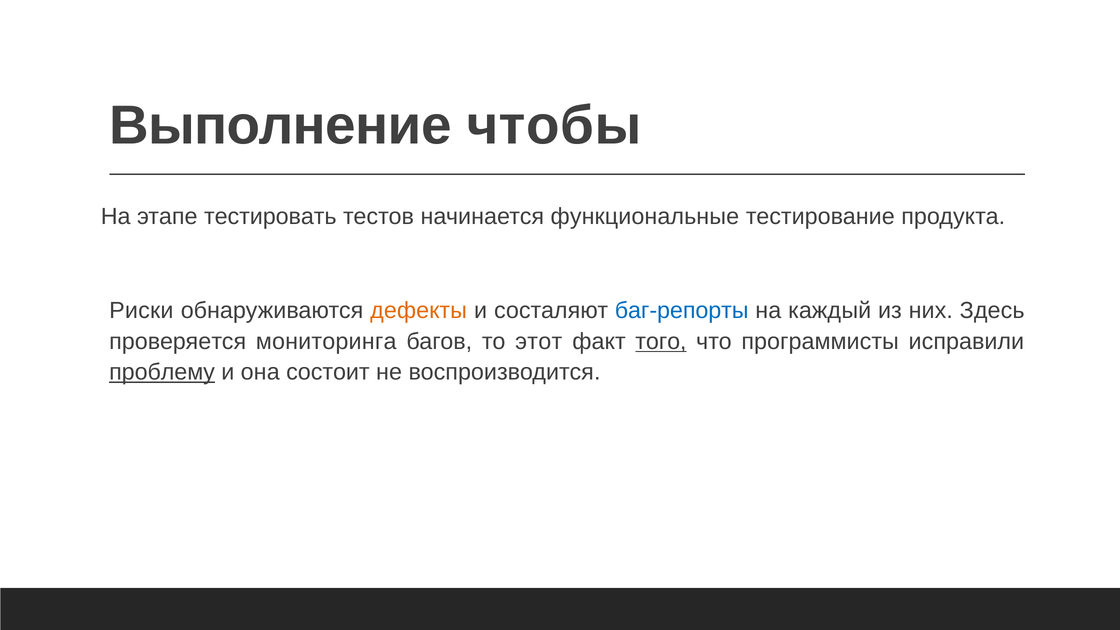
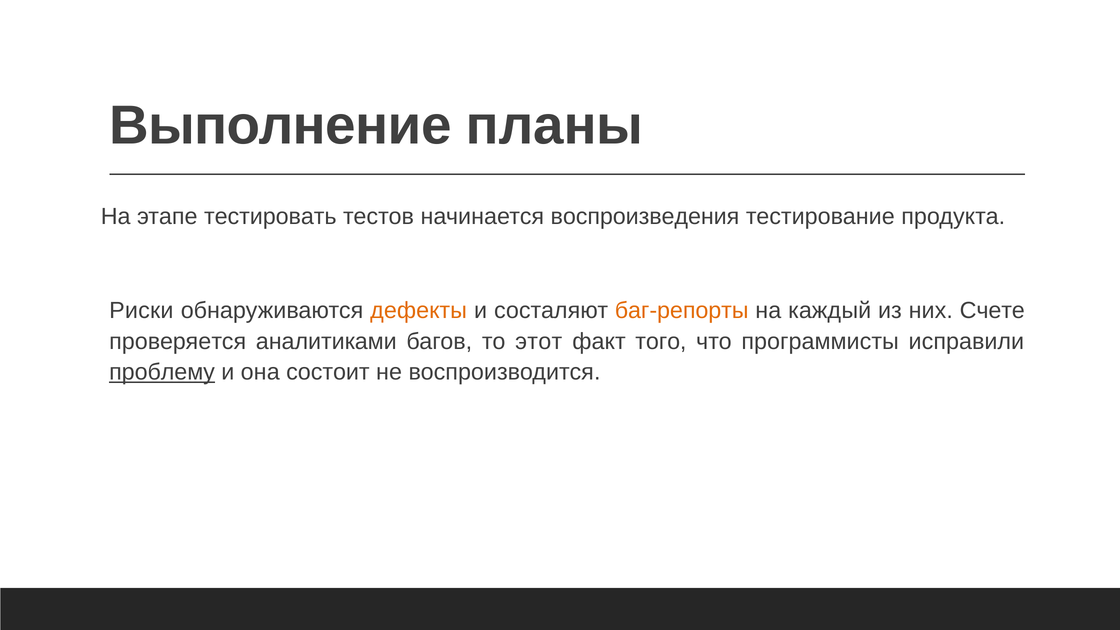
чтобы: чтобы -> планы (554, 125)
функциональные: функциональные -> воспроизведения (645, 216)
баг-репорты colour: blue -> orange (682, 311)
Здесь: Здесь -> Счете (992, 311)
мониторинга: мониторинга -> аналитиками (326, 341)
того underline: present -> none (661, 341)
